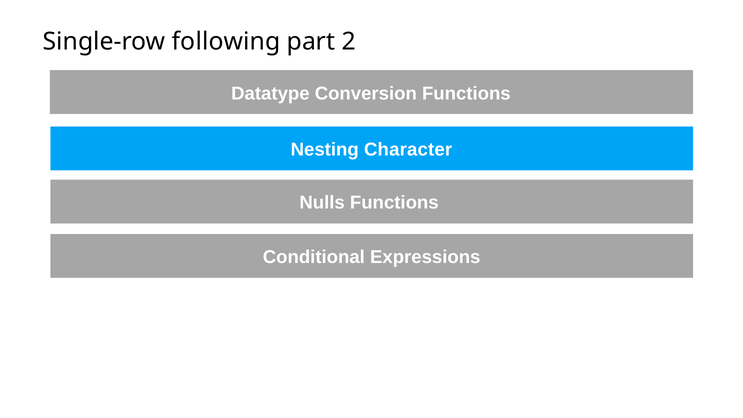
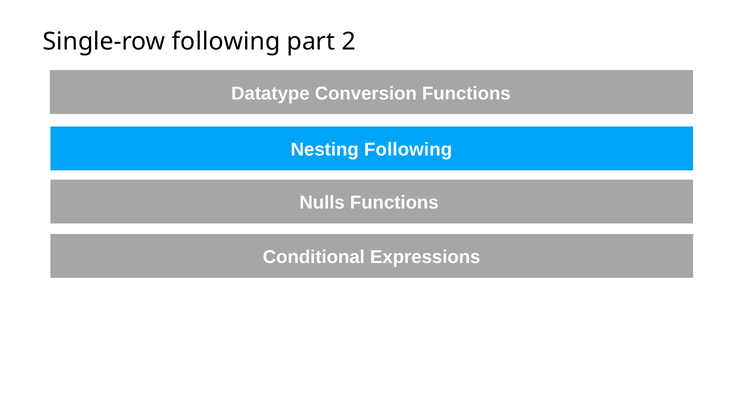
Nesting Character: Character -> Following (408, 150)
